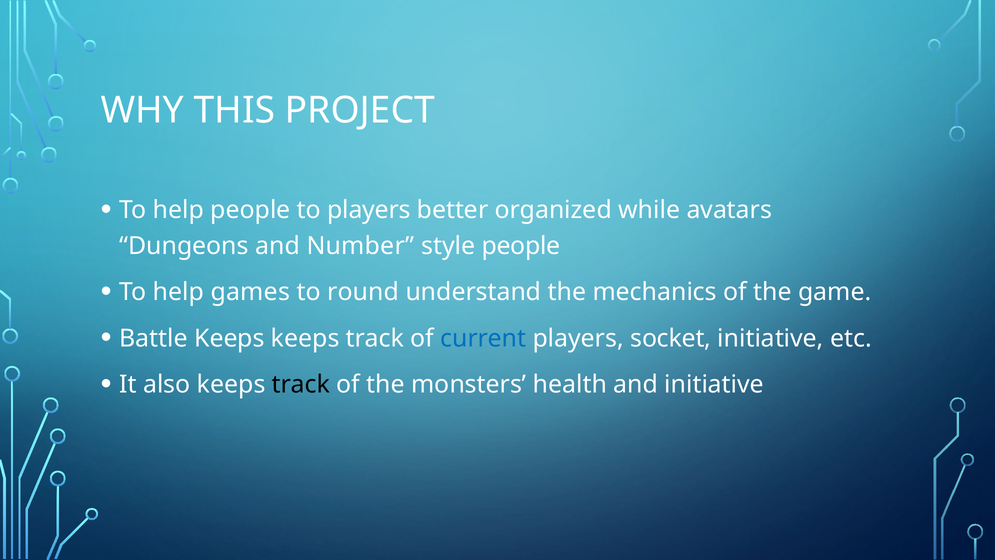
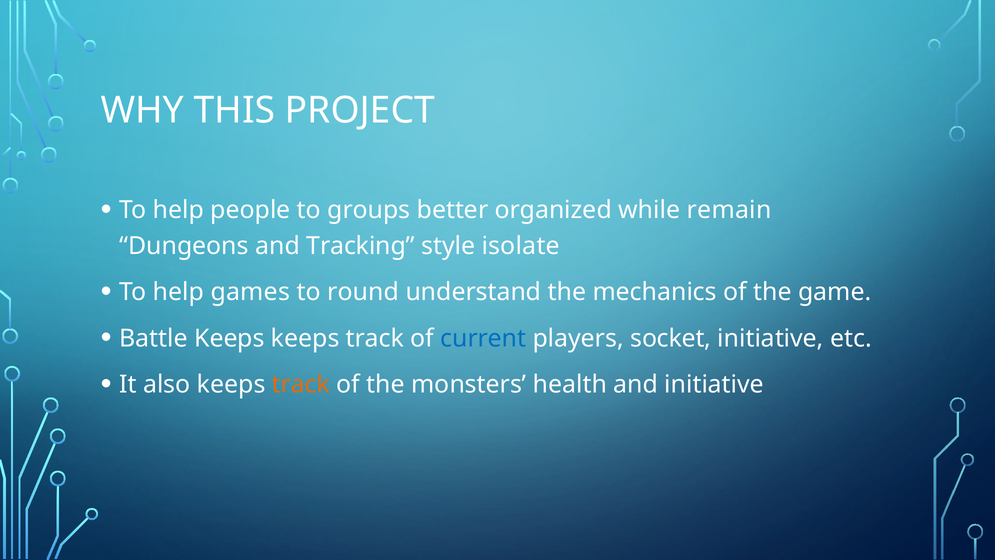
to players: players -> groups (369, 210)
avatars: avatars -> remain (729, 210)
Number: Number -> Tracking (361, 246)
style people: people -> isolate (521, 246)
track colour: black -> orange (301, 384)
